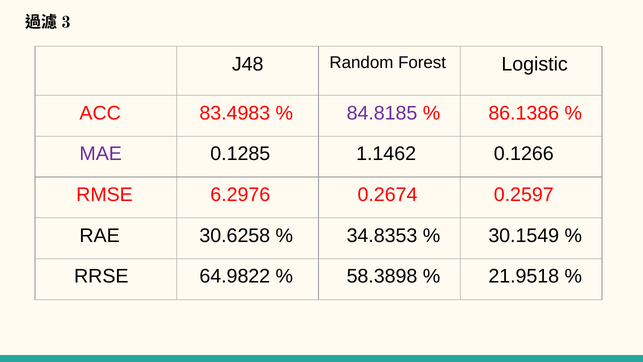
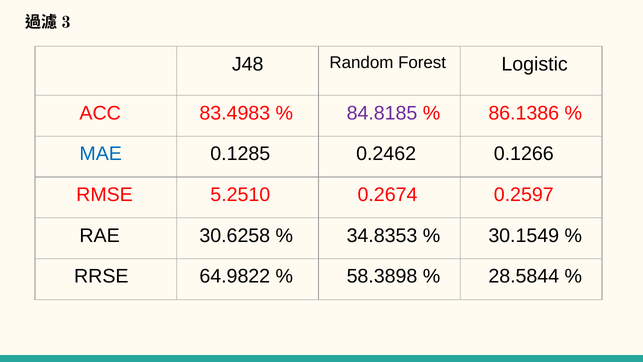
MAE colour: purple -> blue (101, 154)
1.1462: 1.1462 -> 0.2462 (386, 154)
6.2976: 6.2976 -> 5.2510 (240, 195)
21.9518: 21.9518 -> 28.5844 (524, 276)
